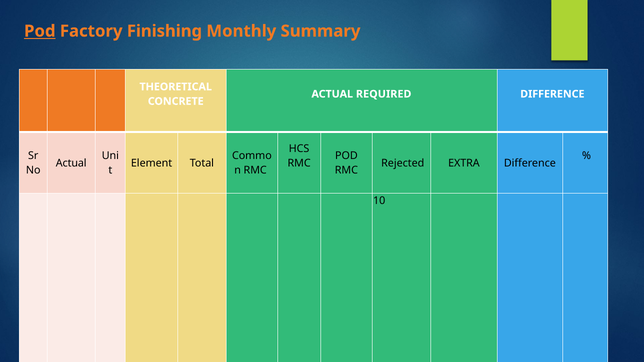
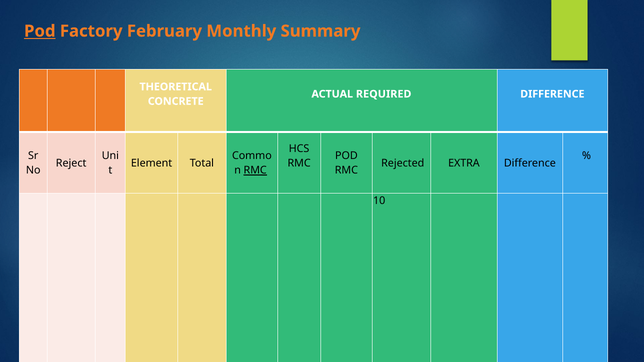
Finishing: Finishing -> February (164, 31)
Actual: Actual -> Reject (71, 163)
RMC underline: none -> present (255, 171)
